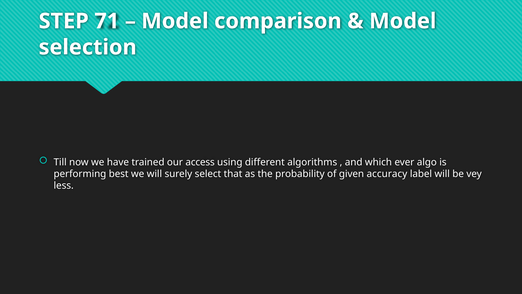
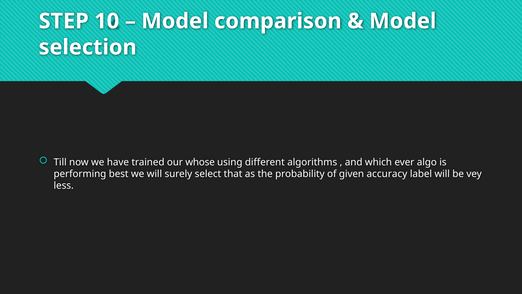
71: 71 -> 10 (107, 21)
access: access -> whose (200, 162)
